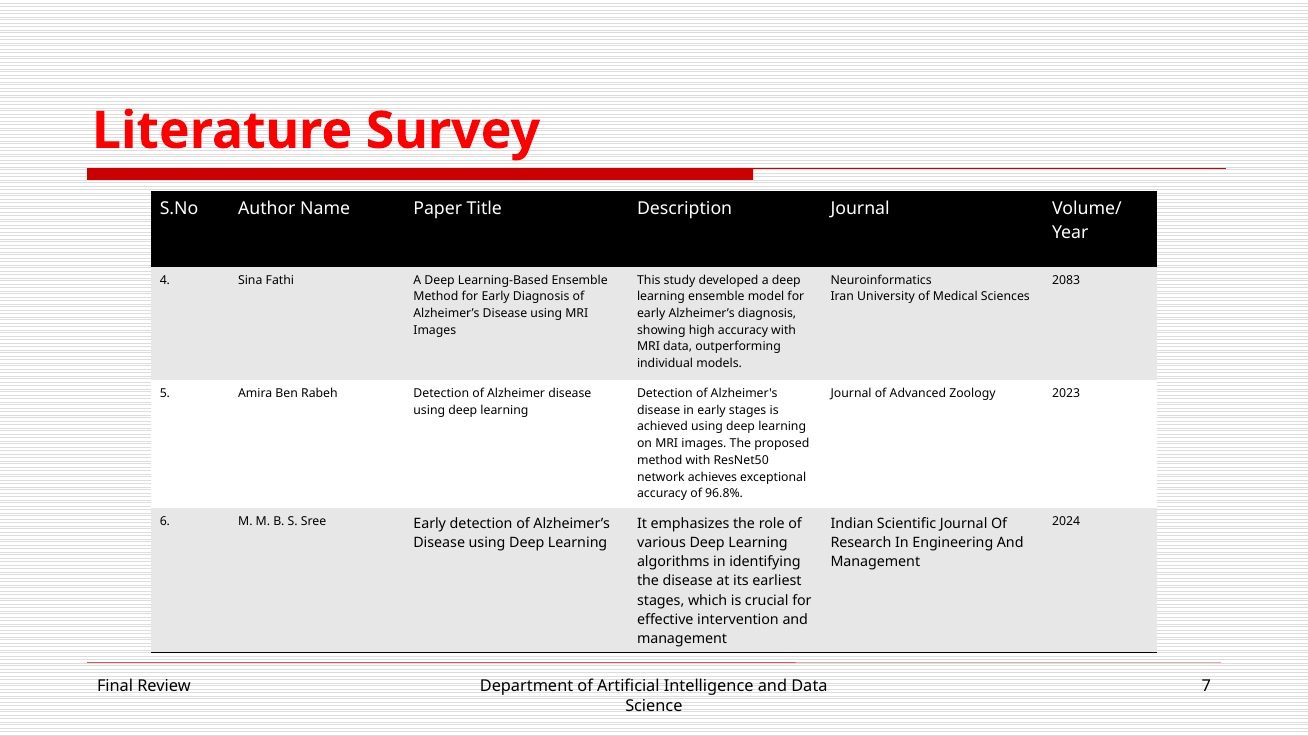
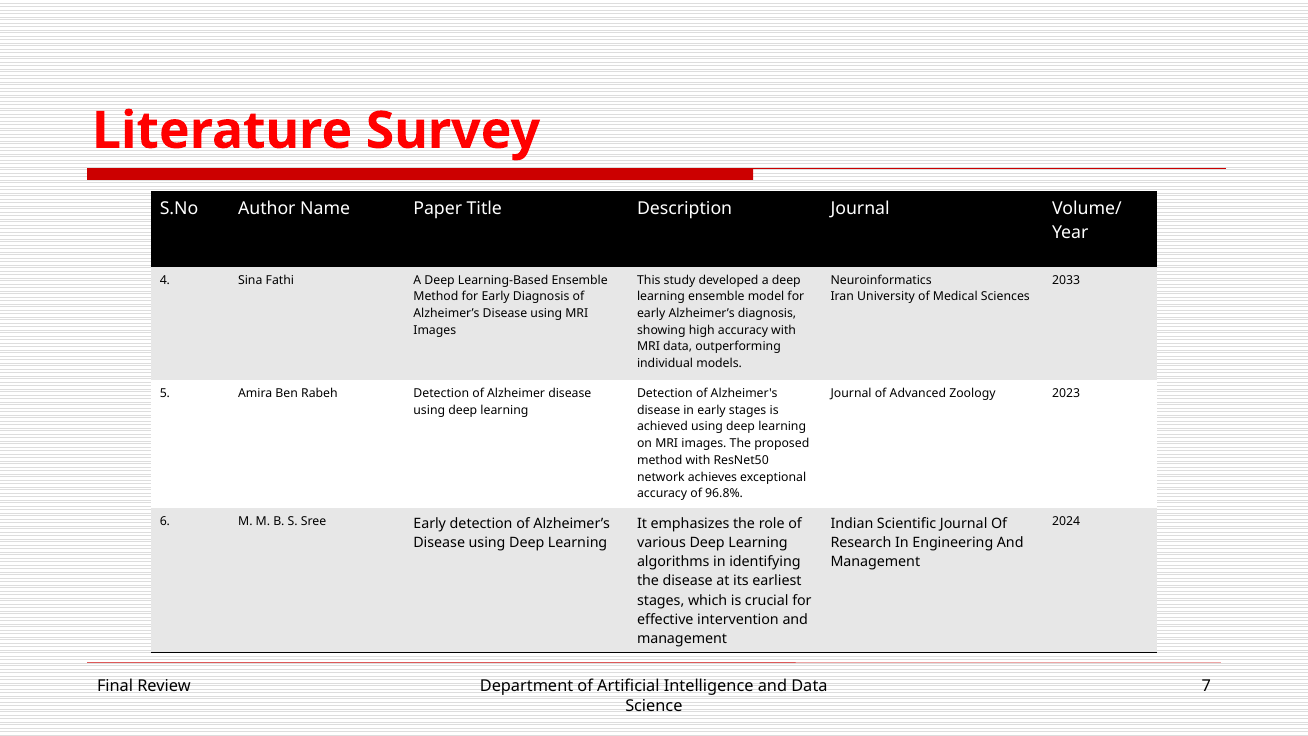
2083: 2083 -> 2033 (1066, 280)
